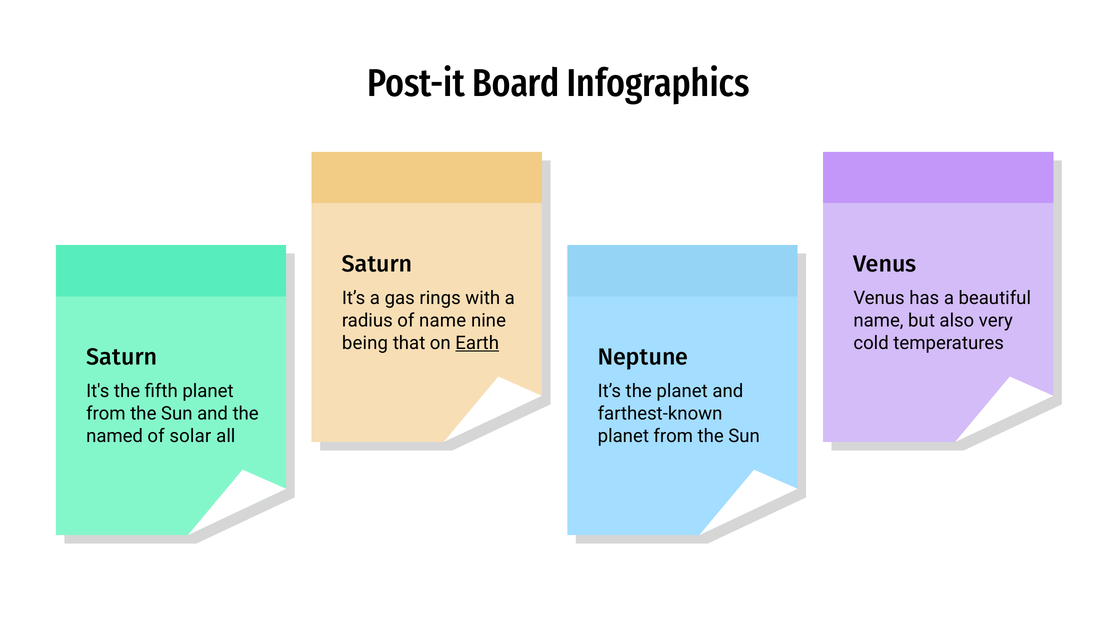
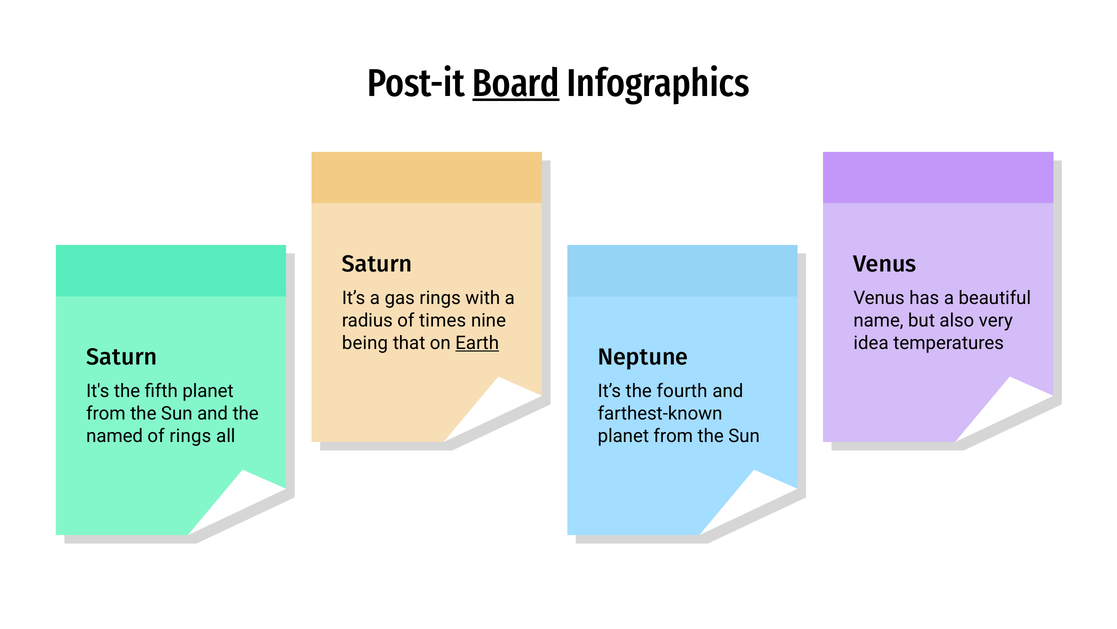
Board underline: none -> present (516, 83)
of name: name -> times (443, 320)
cold: cold -> idea (871, 343)
the planet: planet -> fourth (682, 391)
of solar: solar -> rings (190, 436)
